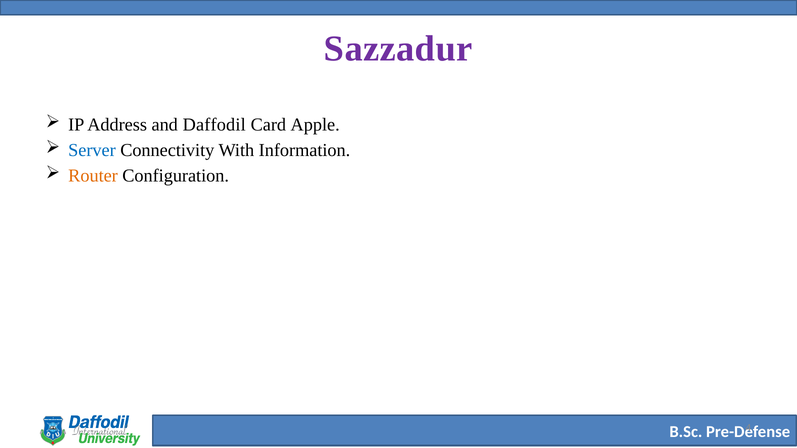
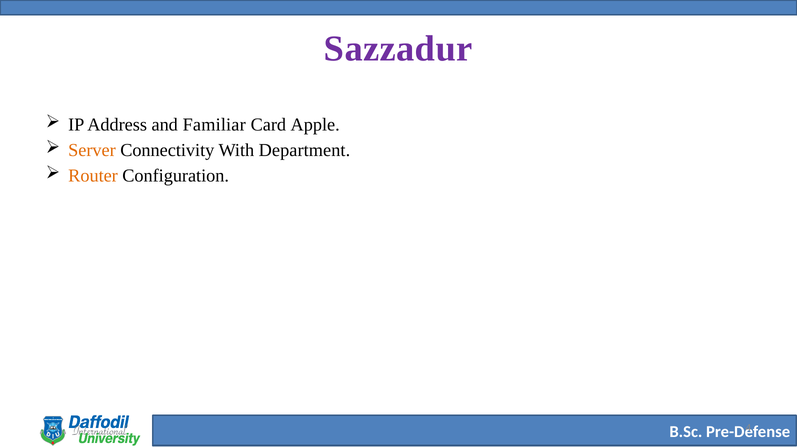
Daffodil: Daffodil -> Familiar (214, 125)
Server colour: blue -> orange (92, 150)
Information: Information -> Department (304, 150)
